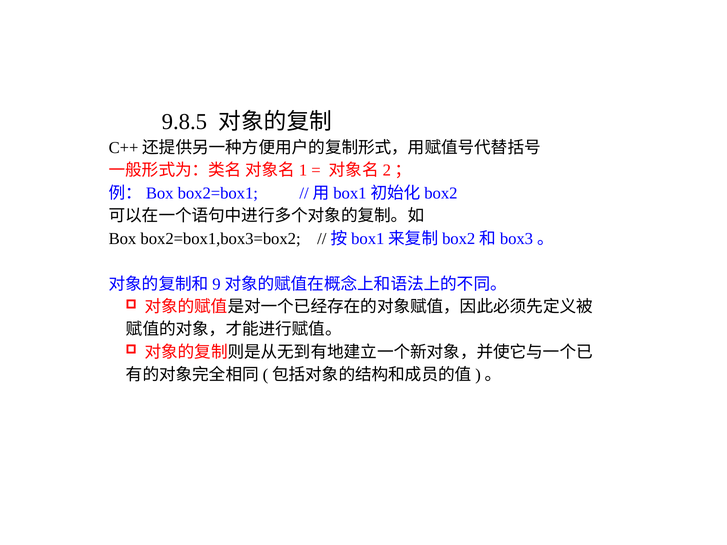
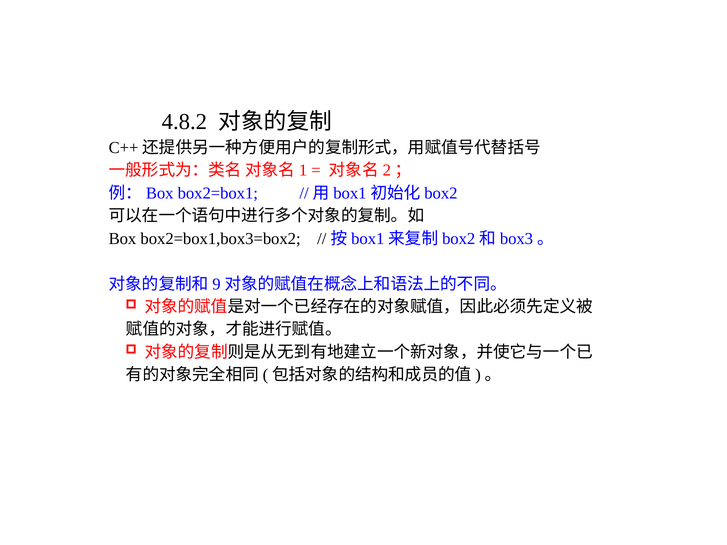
9.8.5: 9.8.5 -> 4.8.2 (184, 122)
